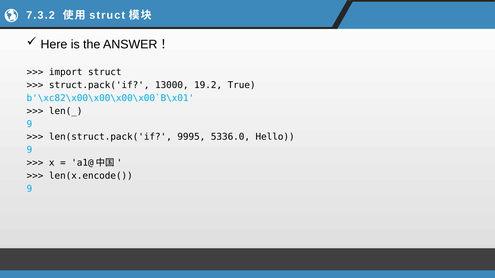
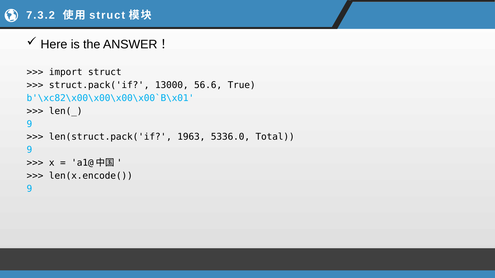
19.2: 19.2 -> 56.6 (208, 85)
9995: 9995 -> 1963 (191, 137)
Hello: Hello -> Total (275, 137)
